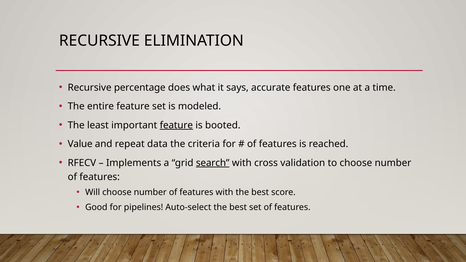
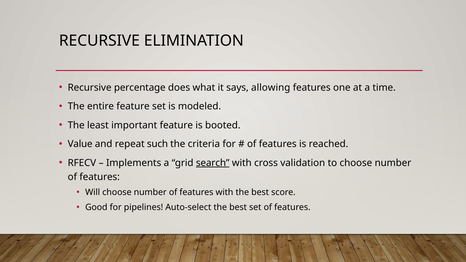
accurate: accurate -> allowing (271, 88)
feature underline: present -> none (176, 125)
data: data -> such (157, 144)
